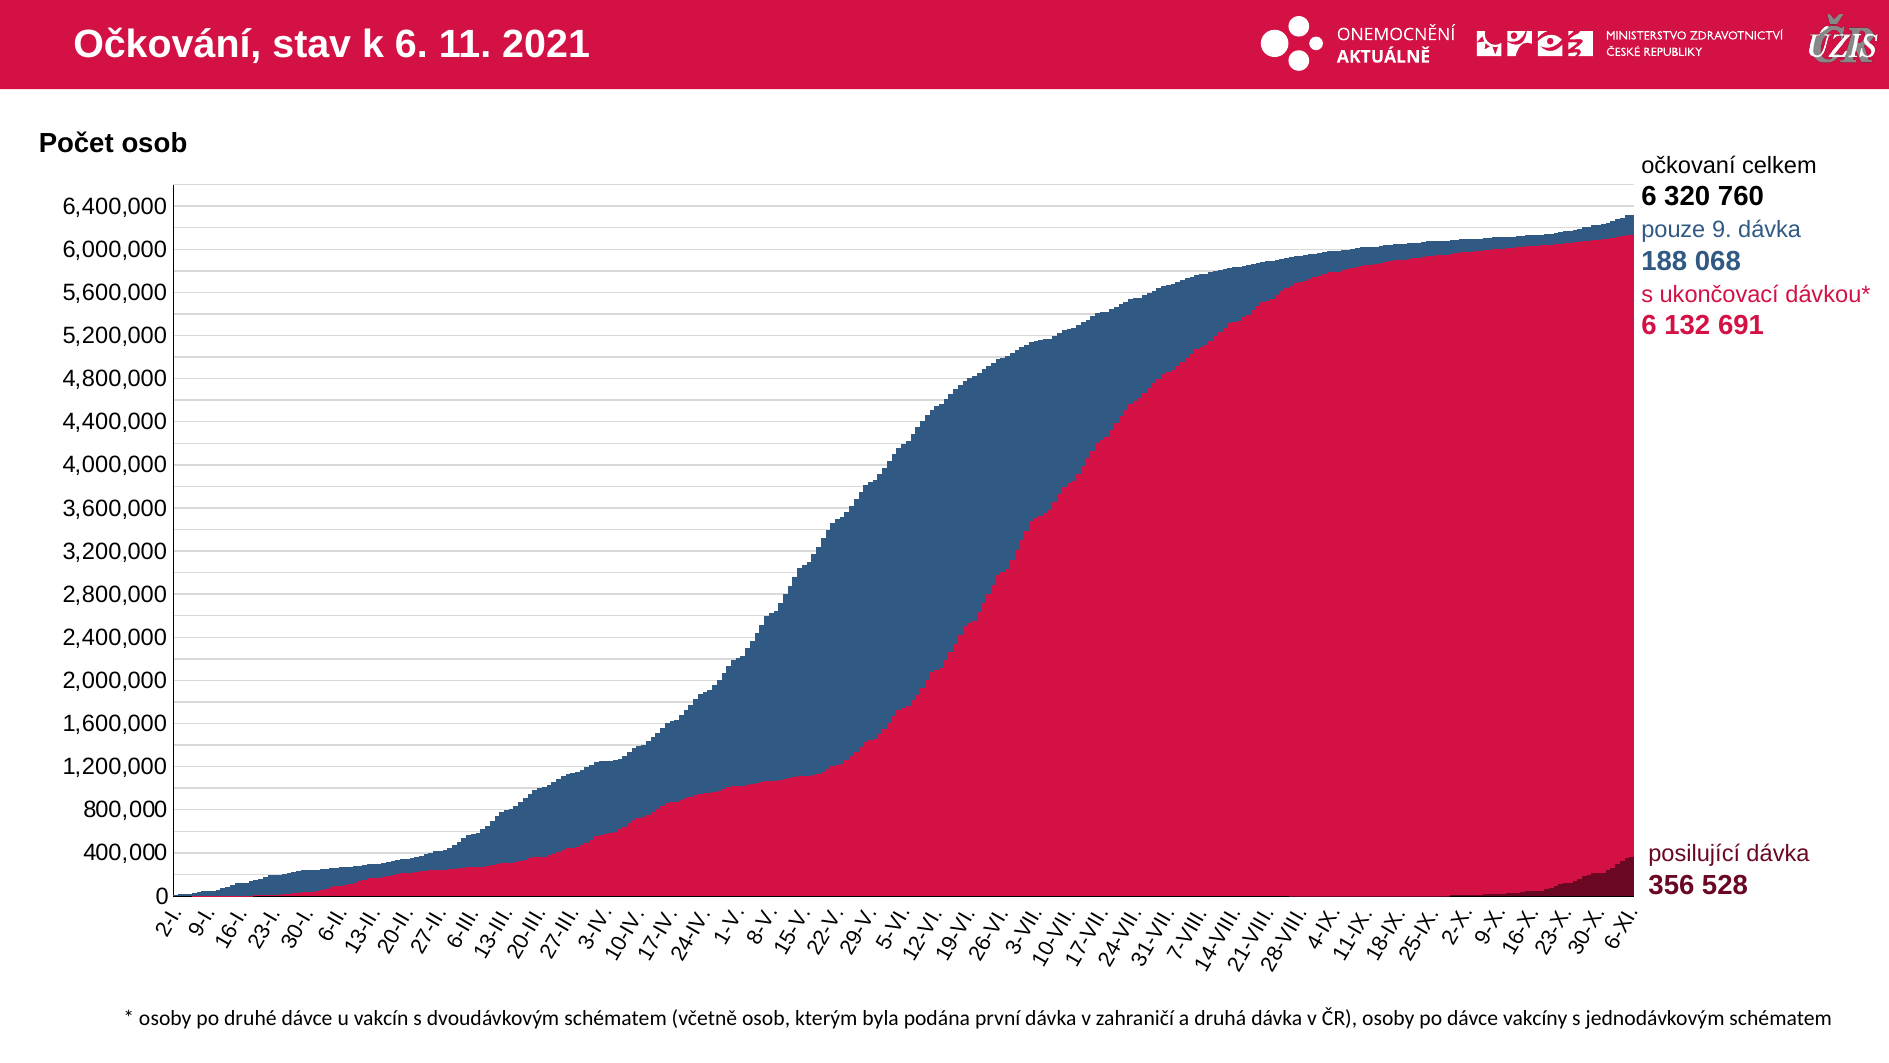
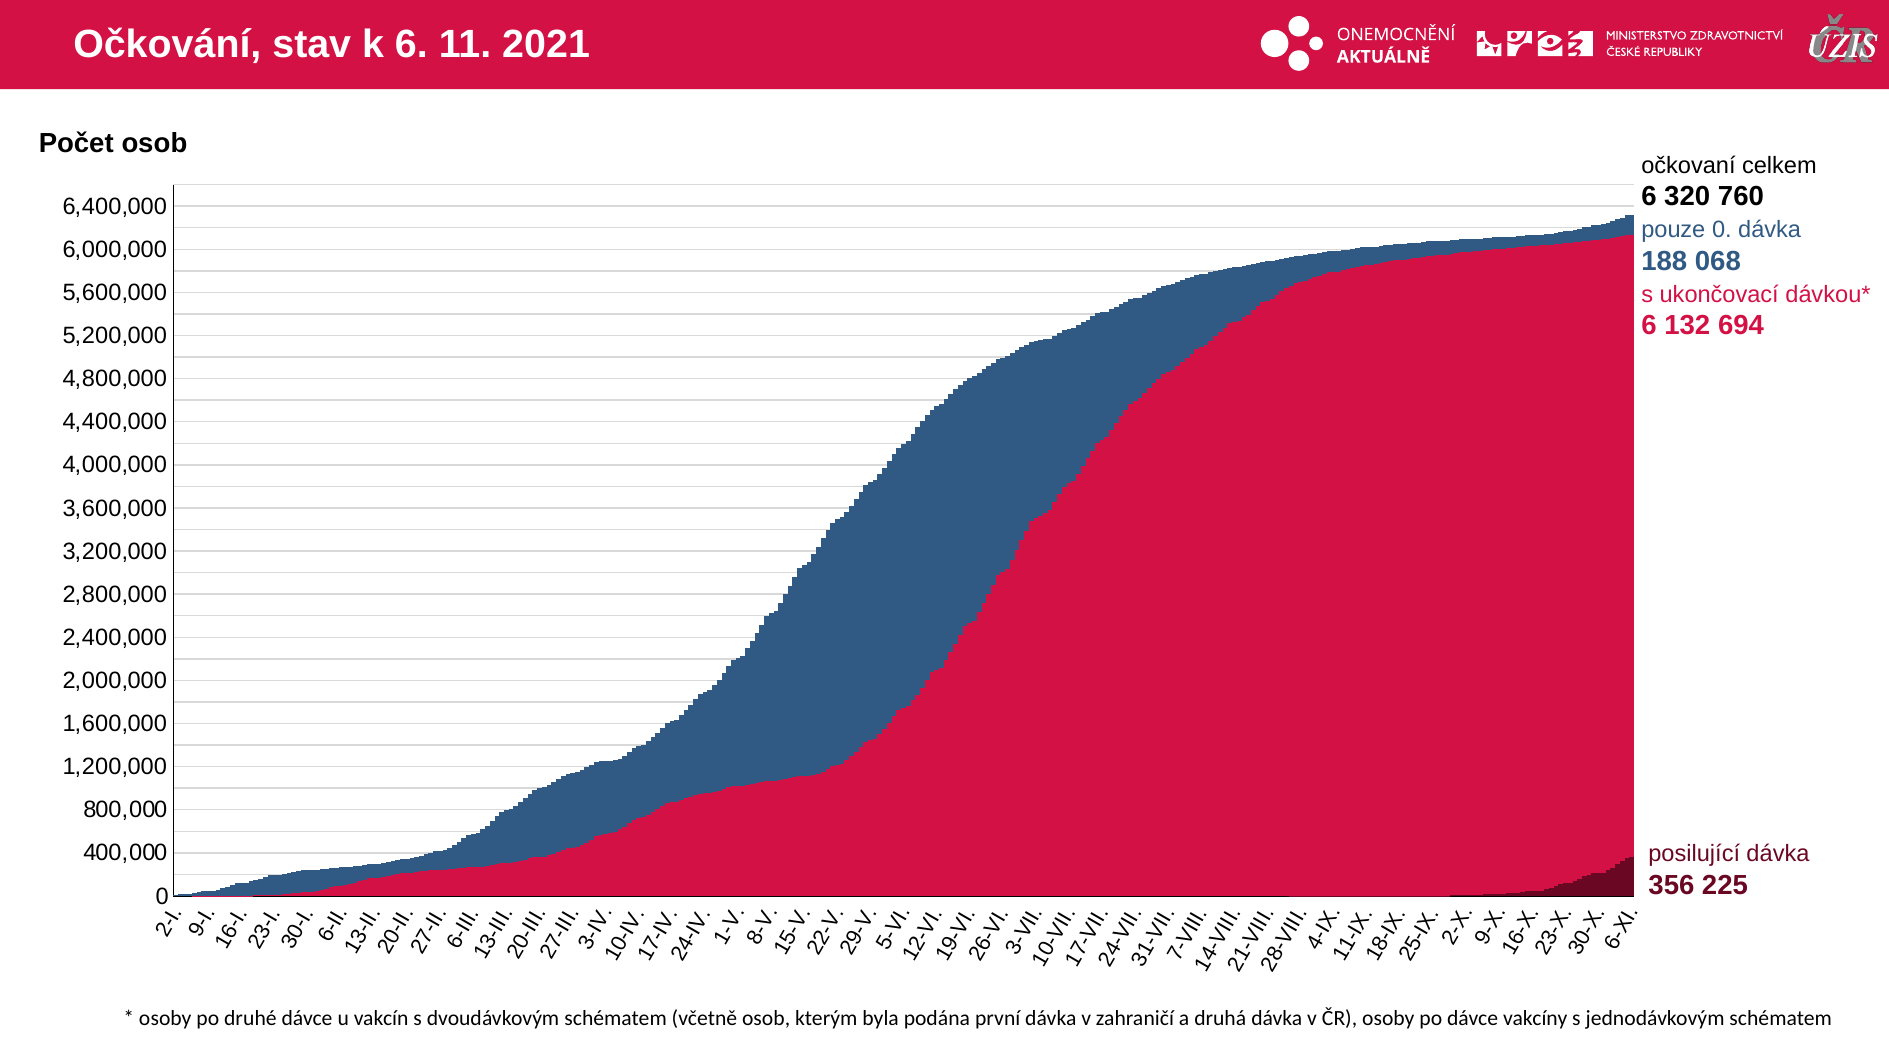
pouze 9: 9 -> 0 (1722, 230)
691: 691 -> 694 (1741, 325)
528: 528 -> 225 (1725, 885)
